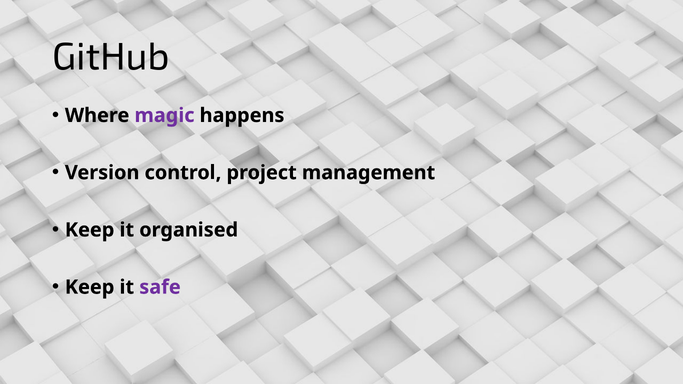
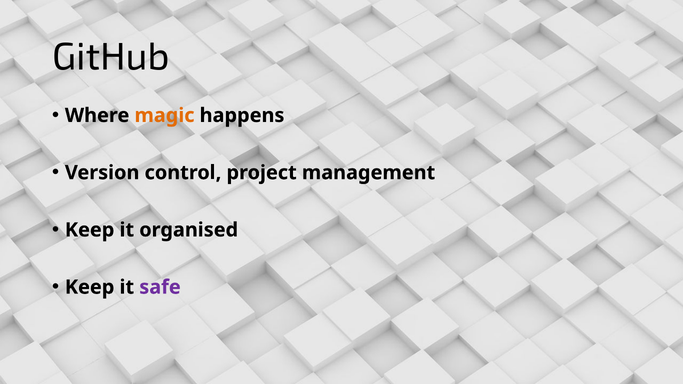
magic colour: purple -> orange (164, 115)
